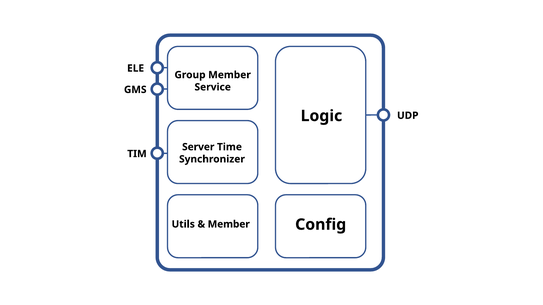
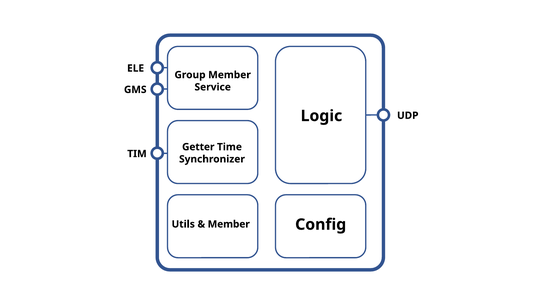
Server: Server -> Getter (198, 147)
